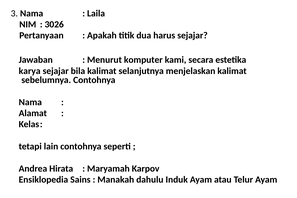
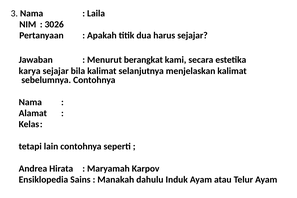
komputer: komputer -> berangkat (143, 60)
